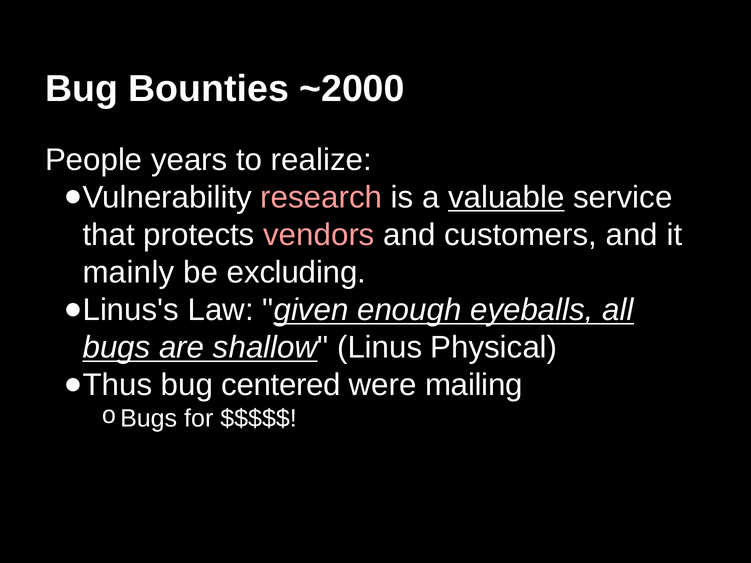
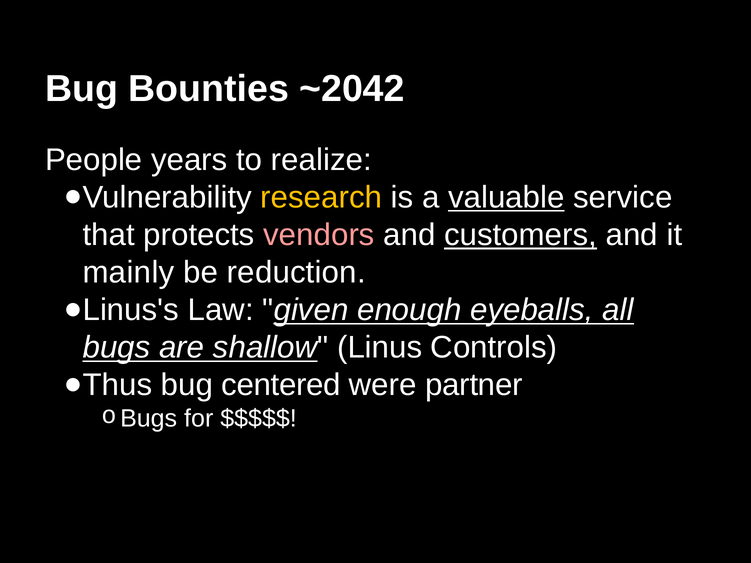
~2000: ~2000 -> ~2042 (352, 89)
research colour: pink -> yellow (321, 197)
customers underline: none -> present (521, 235)
excluding: excluding -> reduction (296, 273)
Physical: Physical -> Controls (494, 348)
mailing: mailing -> partner (474, 385)
